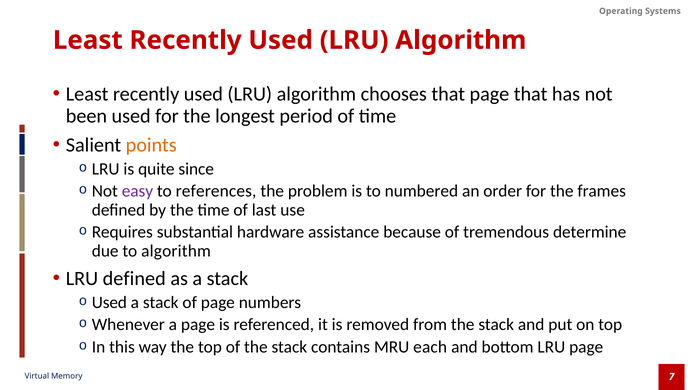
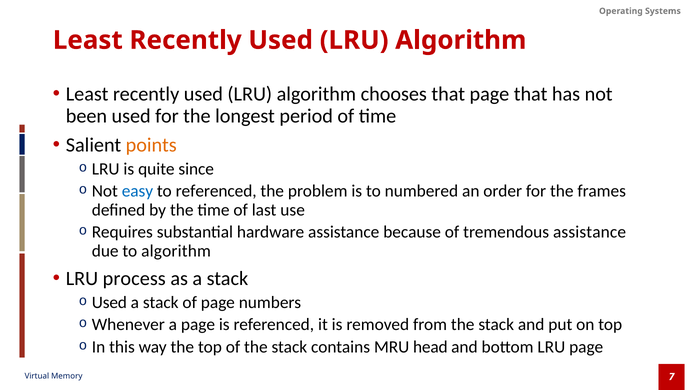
easy colour: purple -> blue (137, 191)
to references: references -> referenced (216, 191)
tremendous determine: determine -> assistance (590, 232)
LRU defined: defined -> process (134, 278)
each: each -> head (430, 347)
